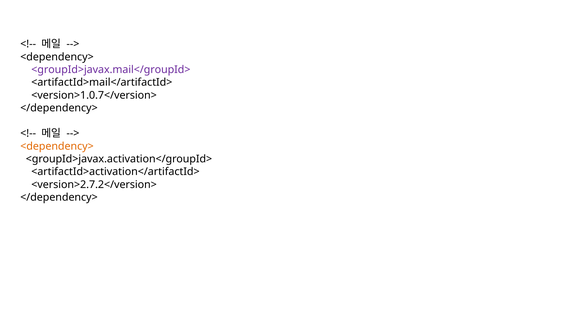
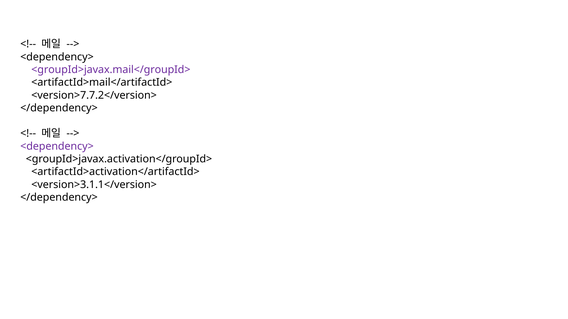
<version>1.0.7</version>: <version>1.0.7</version> -> <version>7.7.2</version> (94, 95)
<dependency> colour: orange -> purple (57, 146)
<version>2.7.2</version>: <version>2.7.2</version> -> <version>3.1.1</version> (94, 185)
